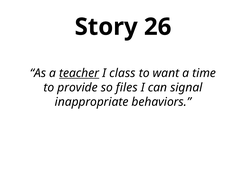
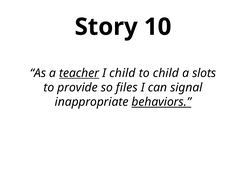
26: 26 -> 10 (158, 27)
I class: class -> child (122, 73)
to want: want -> child (166, 73)
time: time -> slots (204, 73)
behaviors underline: none -> present (161, 102)
